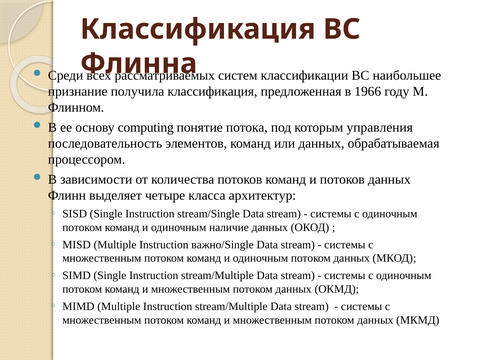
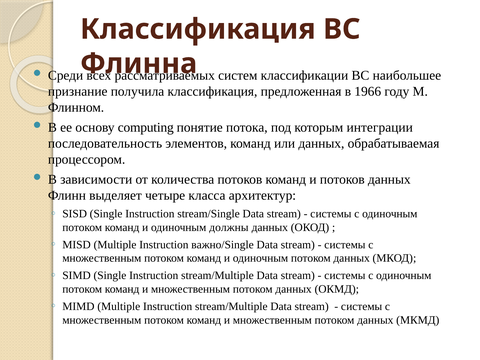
управления: управления -> интеграции (380, 127)
наличие: наличие -> должны (229, 227)
